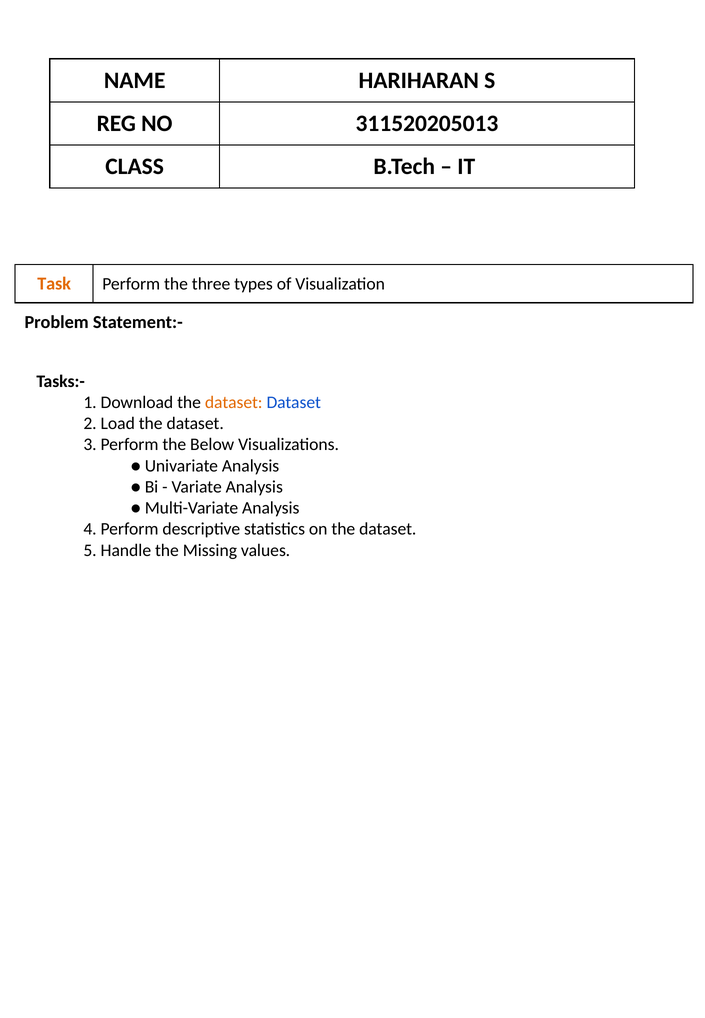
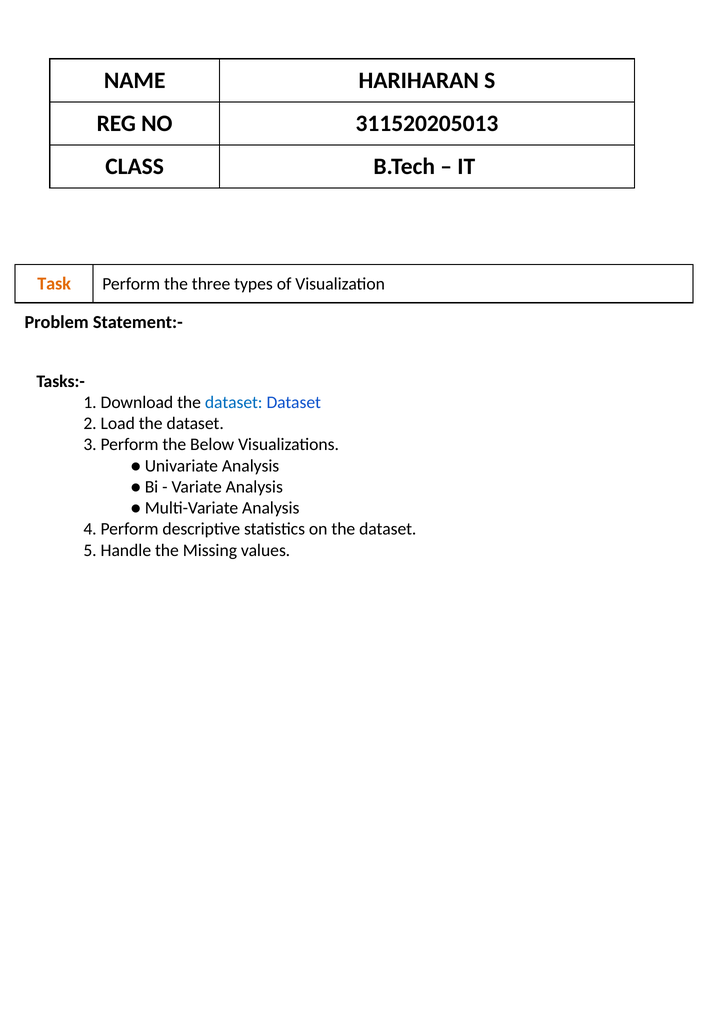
dataset colour: orange -> blue (234, 403)
